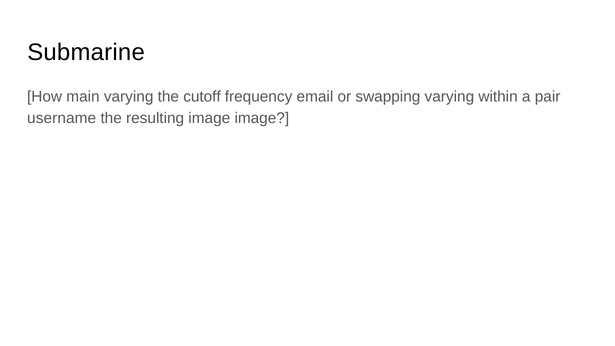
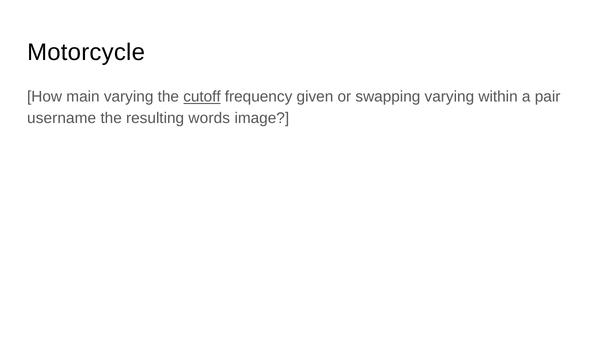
Submarine: Submarine -> Motorcycle (86, 52)
cutoff underline: none -> present (202, 97)
email: email -> given (315, 97)
resulting image: image -> words (209, 118)
